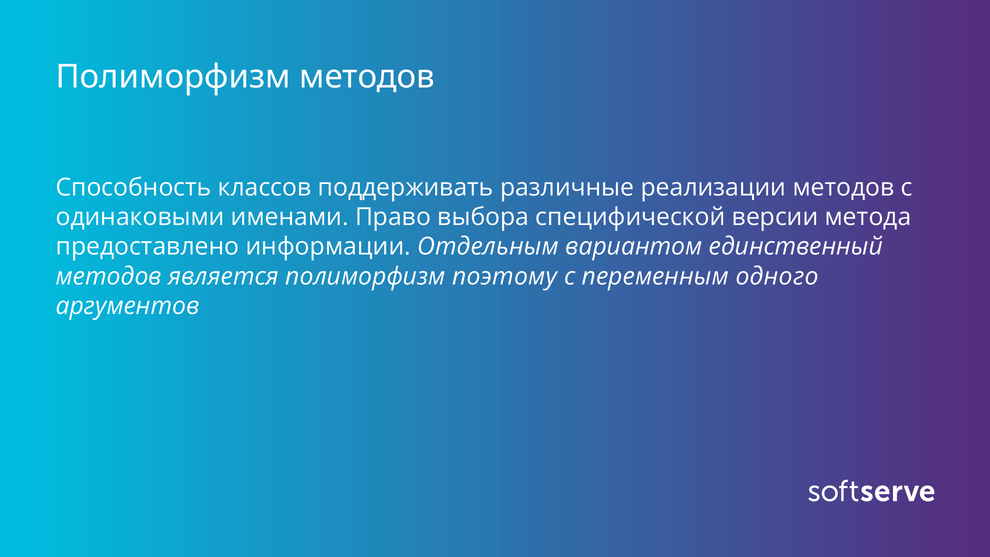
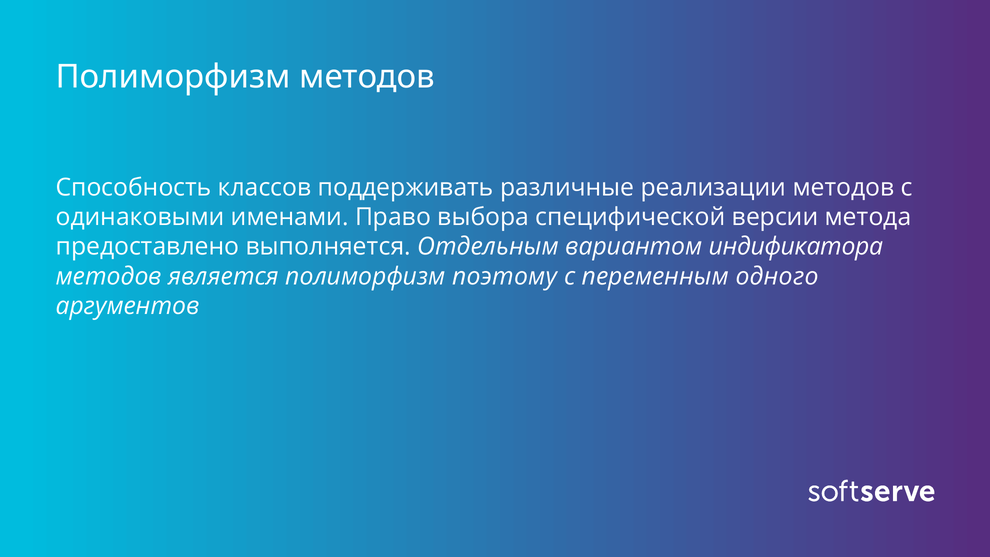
информации: информации -> выполняется (328, 247)
единственный: единственный -> индификатора (796, 247)
